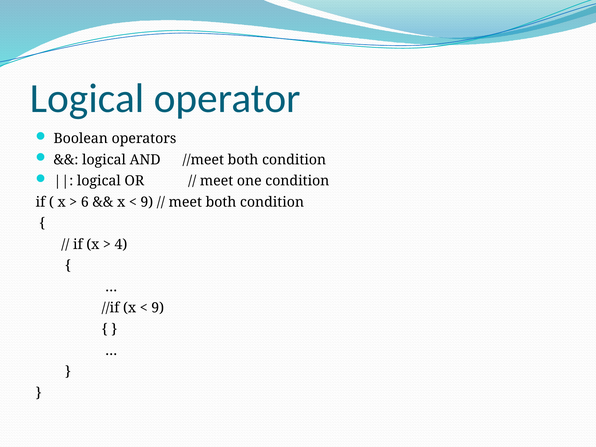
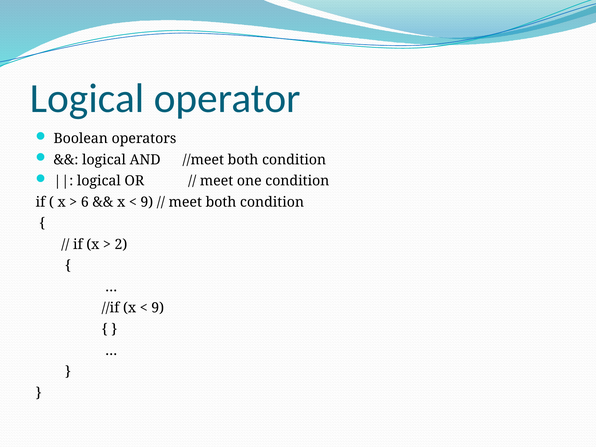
4: 4 -> 2 (121, 244)
